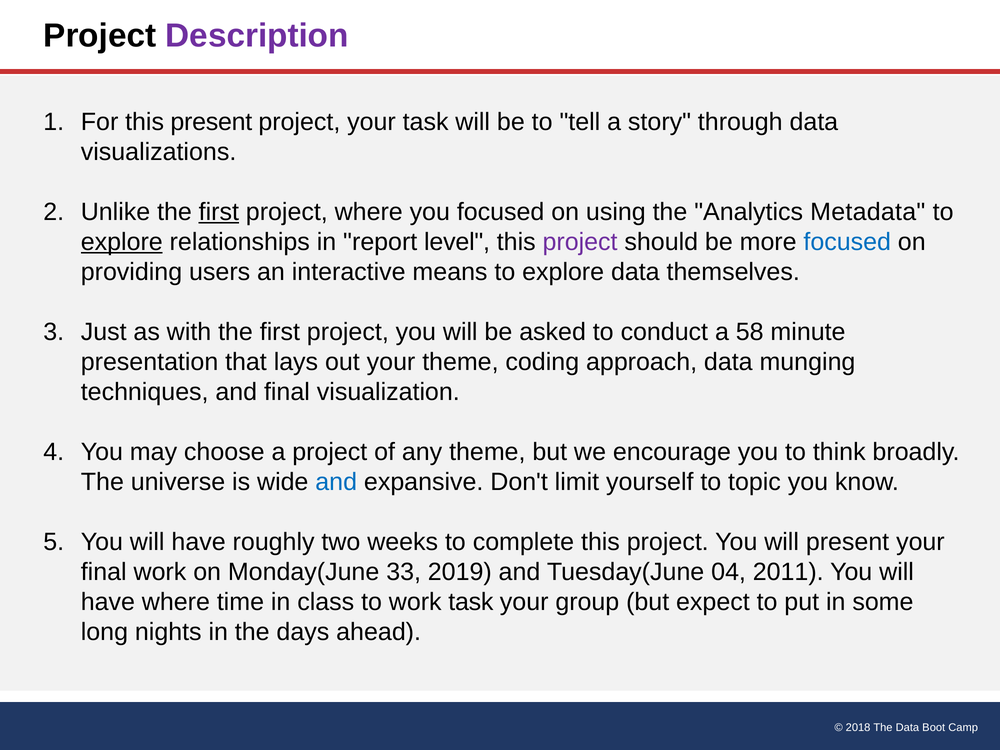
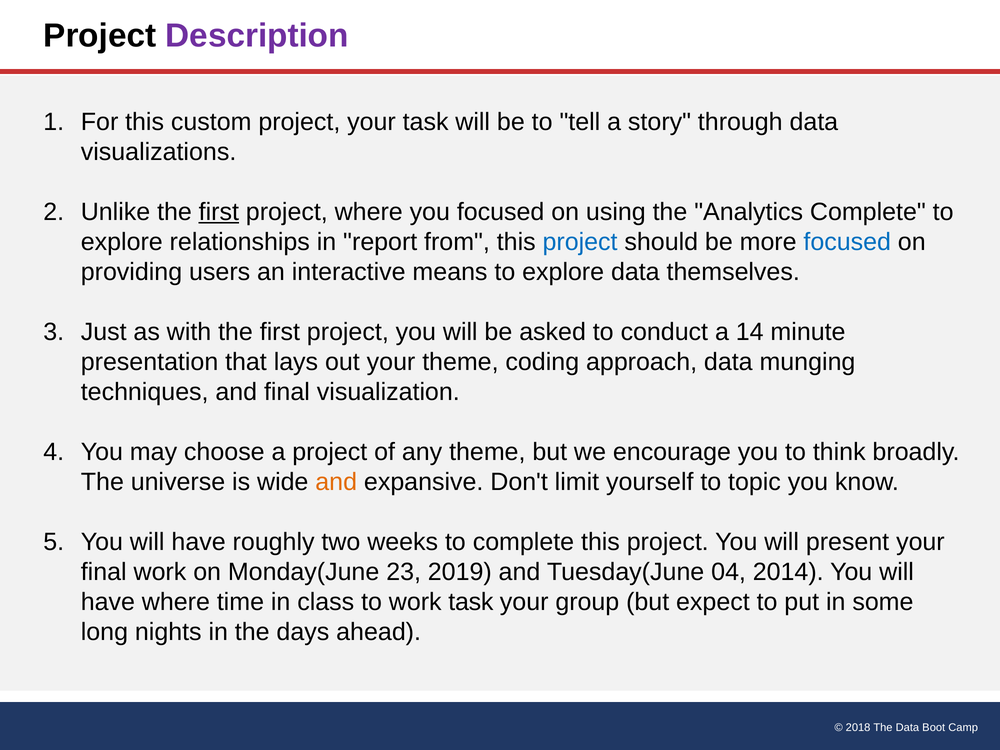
this present: present -> custom (211, 122)
Analytics Metadata: Metadata -> Complete (868, 212)
explore underline: present -> none (122, 242)
level: level -> from (457, 242)
project colour: purple -> blue (580, 242)
58: 58 -> 14 (750, 332)
and colour: blue -> orange (336, 482)
33: 33 -> 23 (404, 572)
2011: 2011 -> 2014 (788, 572)
